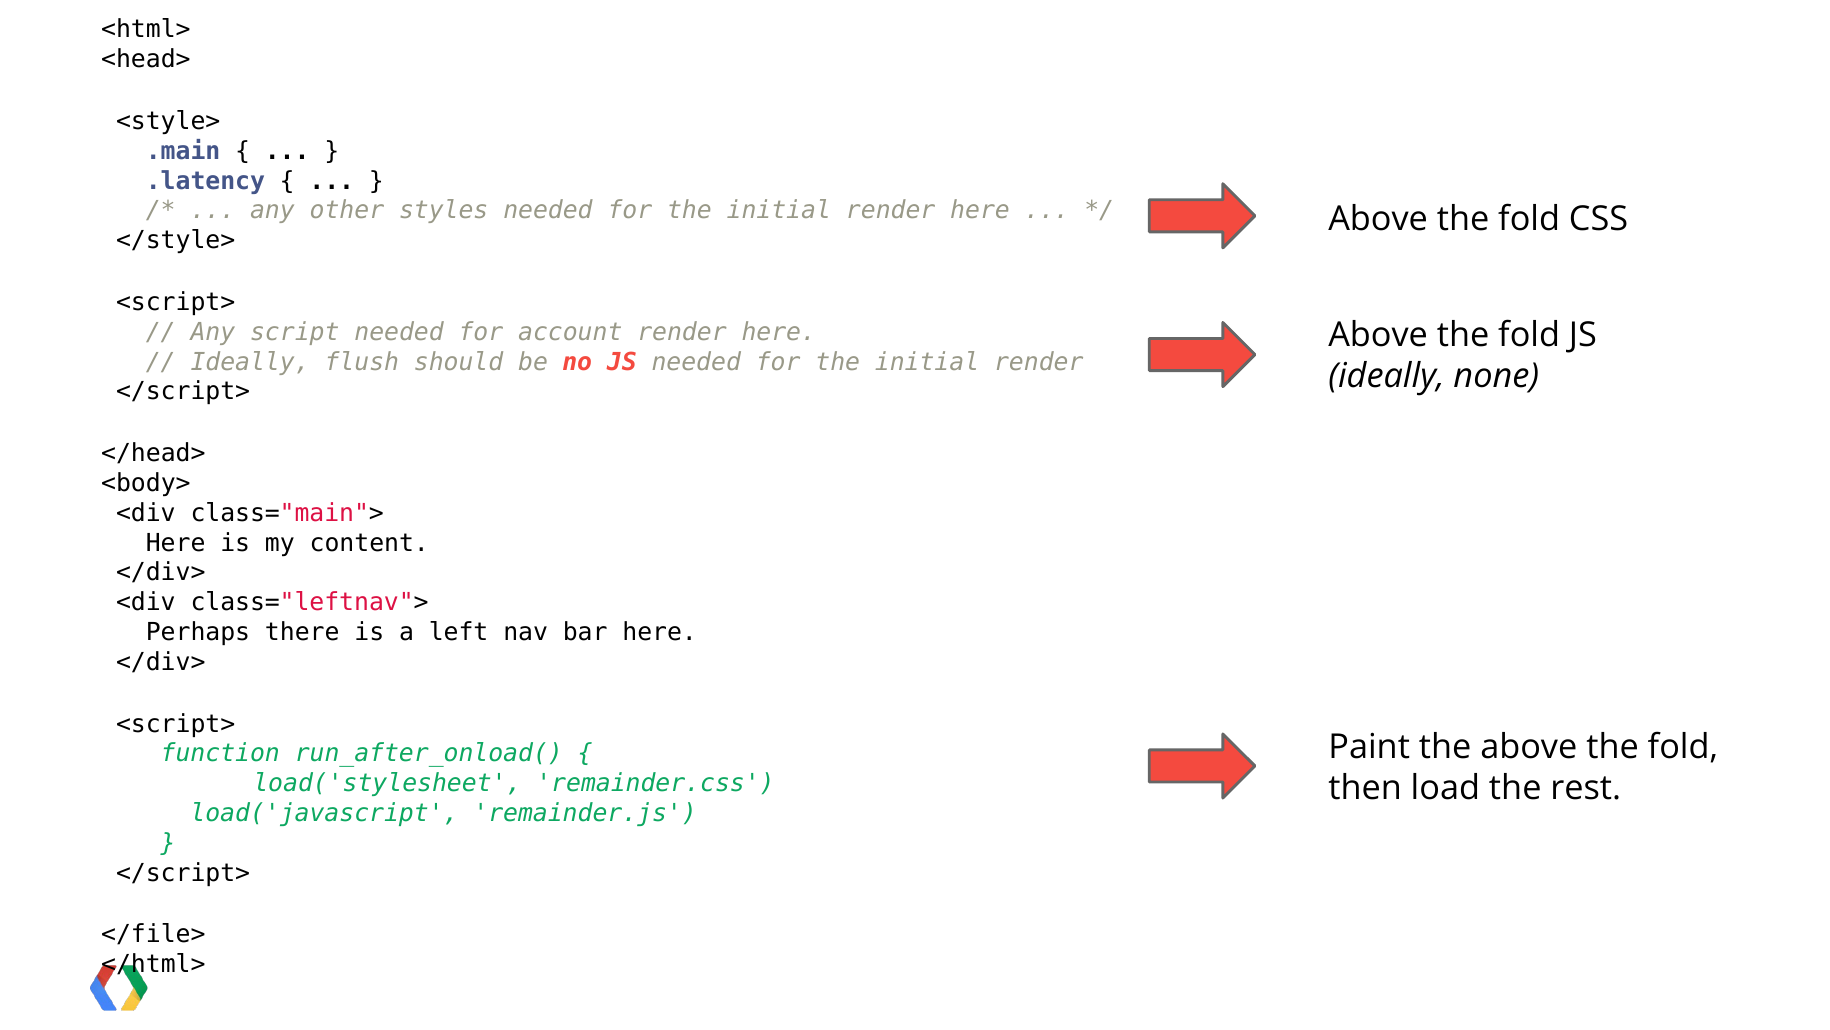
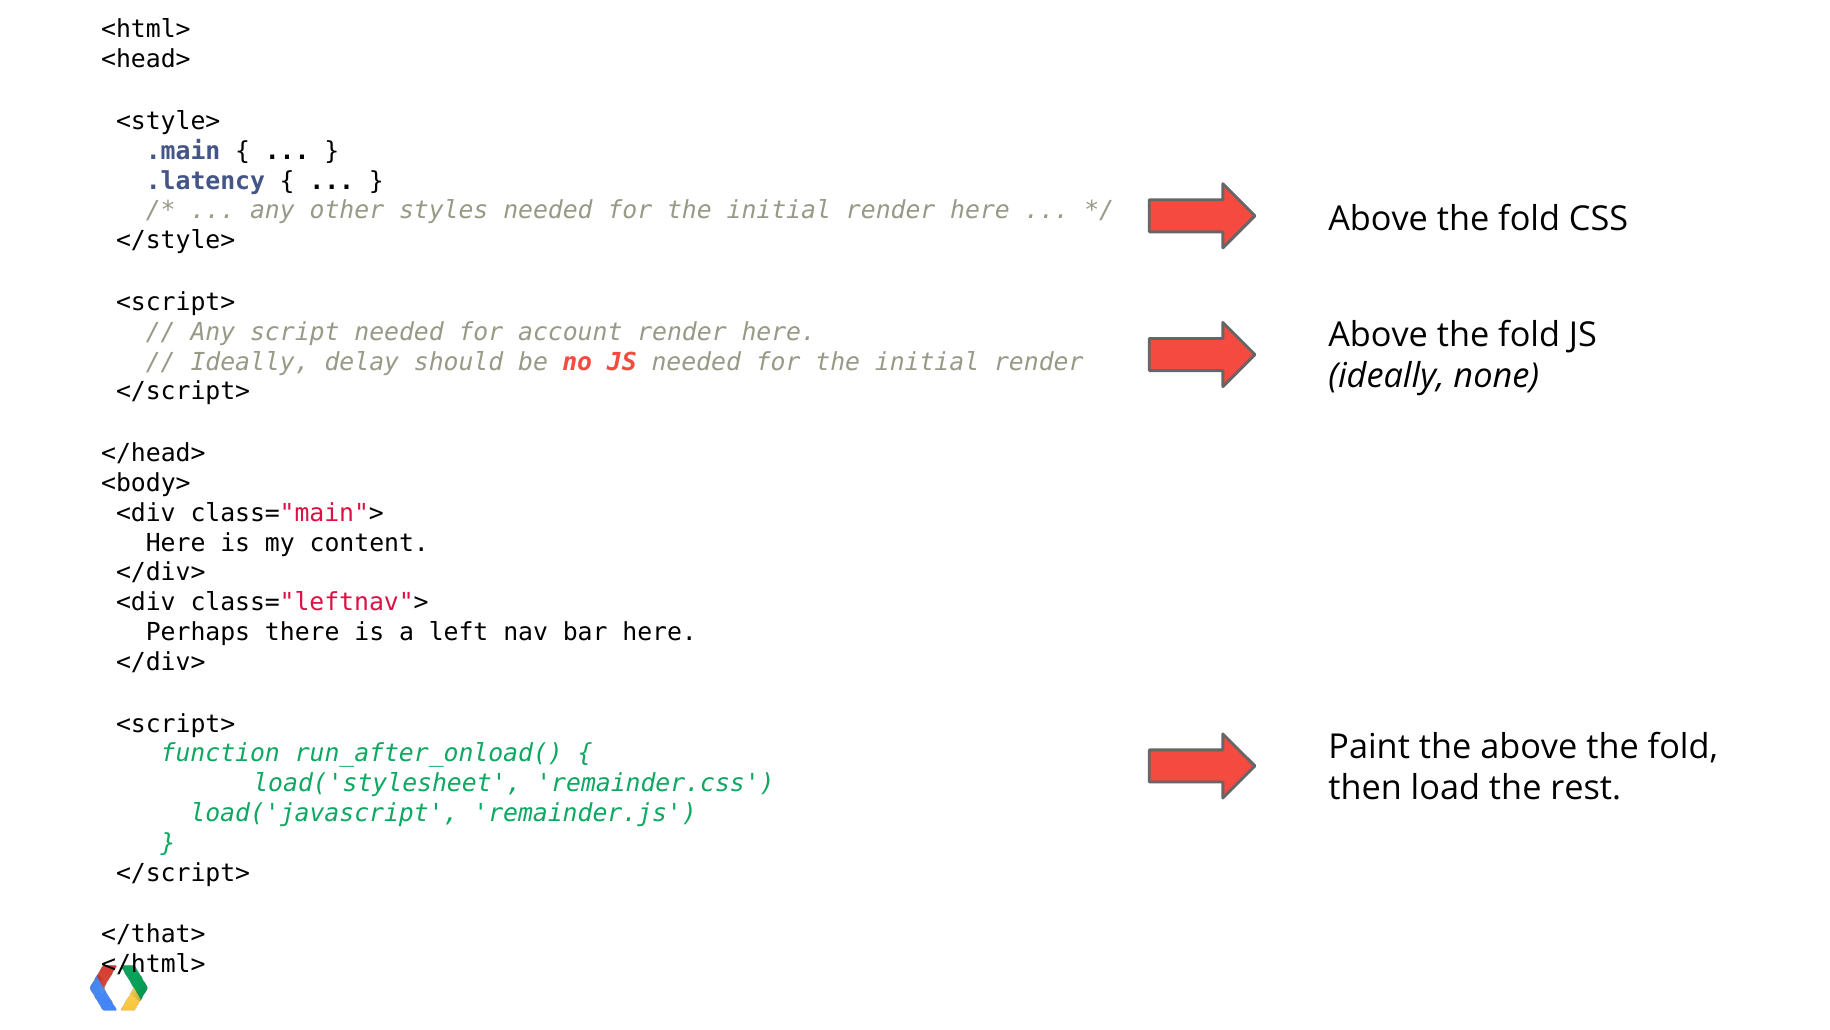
flush: flush -> delay (362, 362)
</file>: </file> -> </that> (153, 934)
